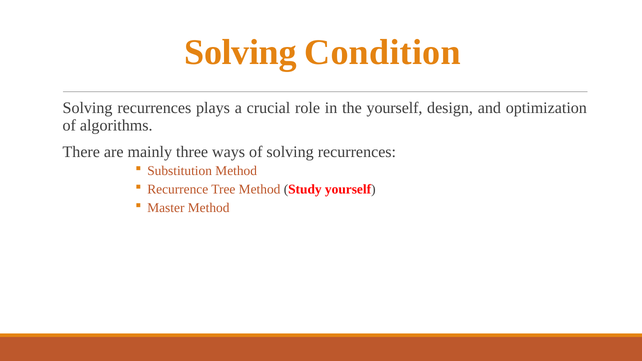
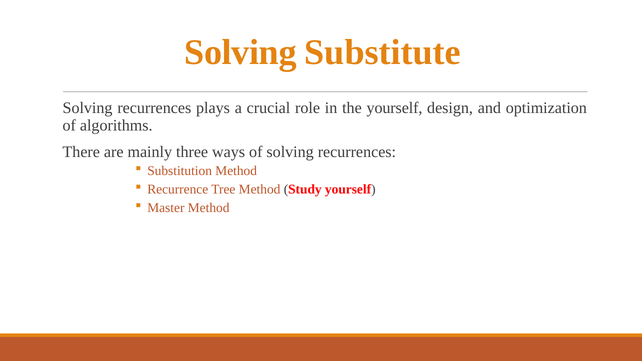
Condition: Condition -> Substitute (383, 52)
